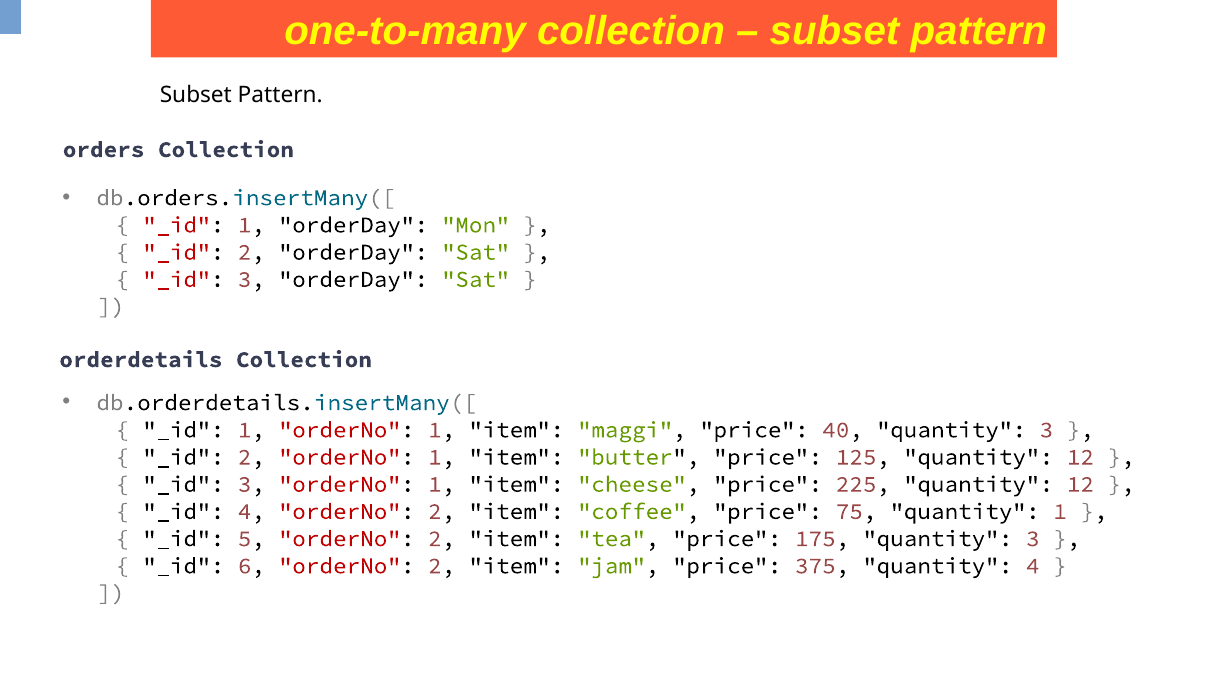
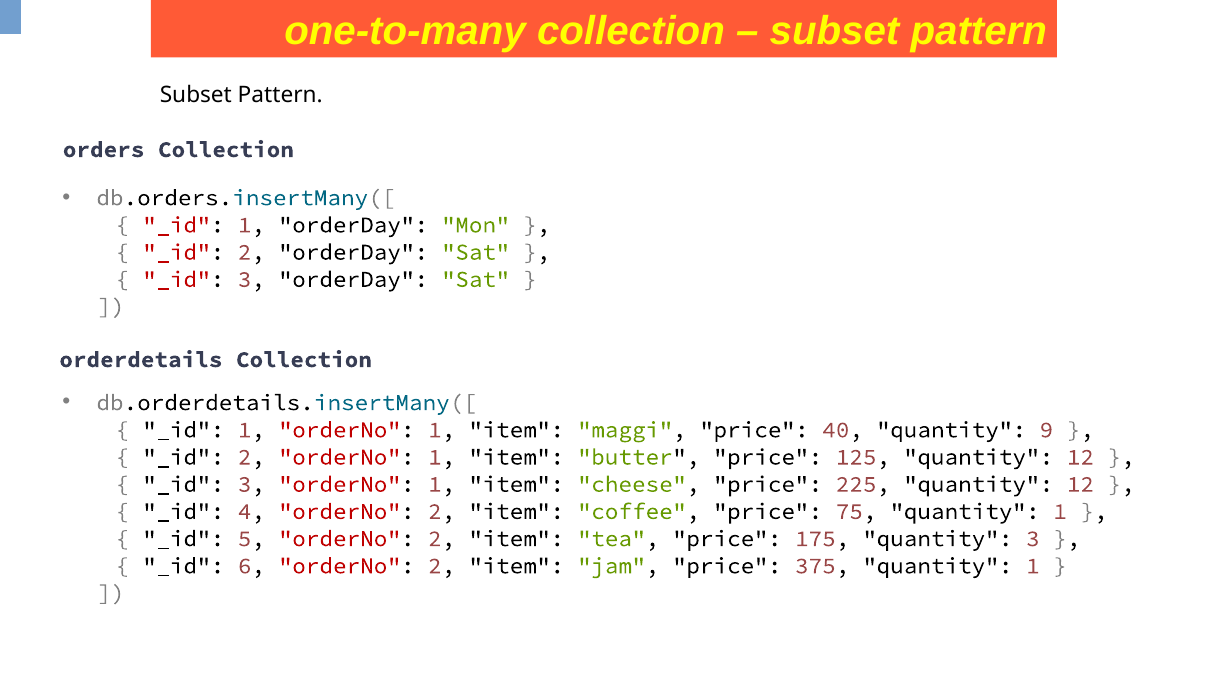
40 quantity 3: 3 -> 9 (1046, 430)
375 quantity 4: 4 -> 1 (1033, 565)
